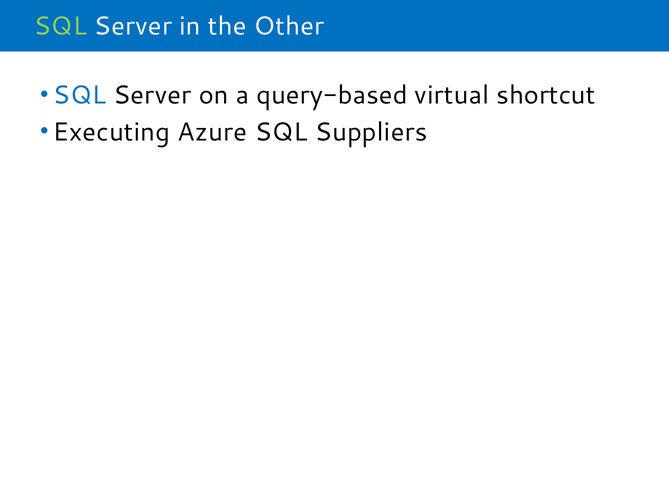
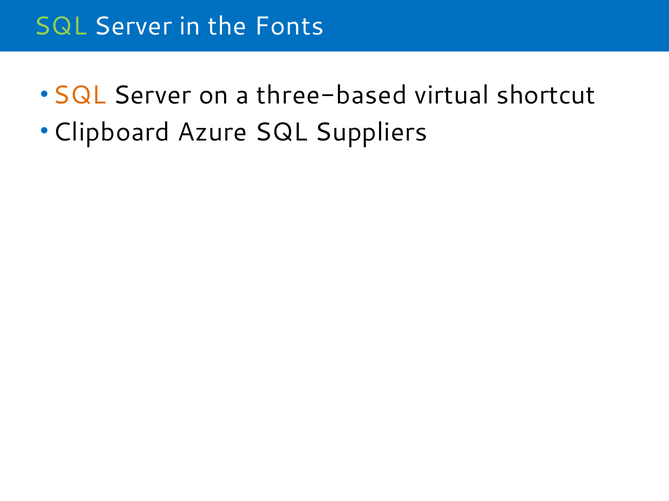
Other: Other -> Fonts (289, 26)
SQL colour: blue -> orange (80, 95)
query-based: query-based -> three-based (332, 95)
Executing: Executing -> Clipboard (111, 132)
